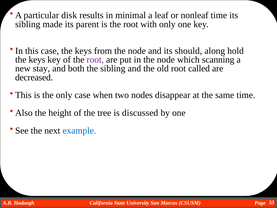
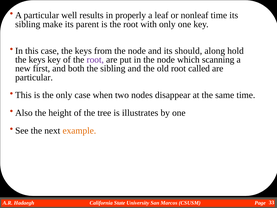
disk: disk -> well (69, 15)
minimal: minimal -> properly (131, 15)
made: made -> make (53, 24)
stay: stay -> first (41, 68)
decreased: decreased -> particular (34, 77)
discussed: discussed -> illustrates (140, 113)
example colour: blue -> orange (79, 130)
